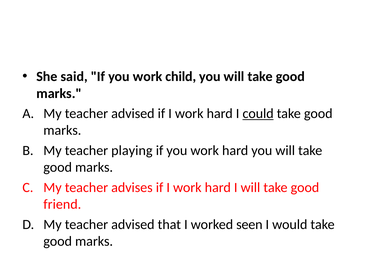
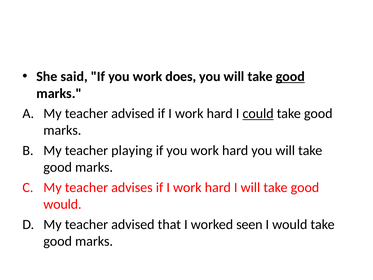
child: child -> does (181, 77)
good underline: none -> present (290, 77)
friend: friend -> would (62, 204)
